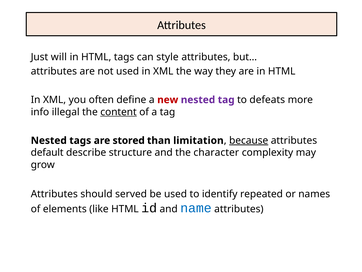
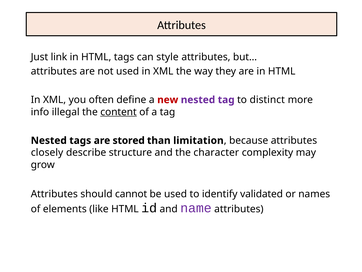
will: will -> link (59, 57)
defeats: defeats -> distinct (267, 100)
because underline: present -> none (249, 140)
default: default -> closely (47, 152)
served: served -> cannot (131, 194)
repeated: repeated -> validated (262, 194)
name colour: blue -> purple (196, 208)
